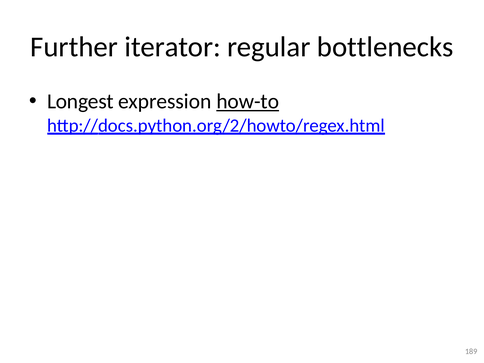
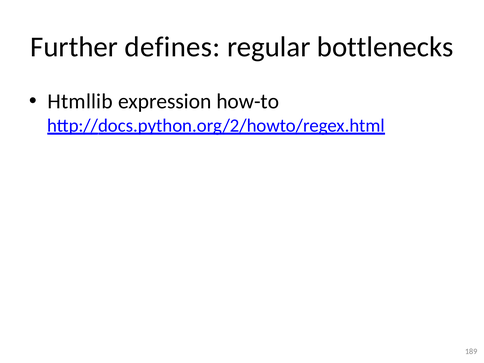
iterator: iterator -> defines (172, 47)
Longest: Longest -> Htmllib (80, 102)
how-to underline: present -> none (248, 102)
